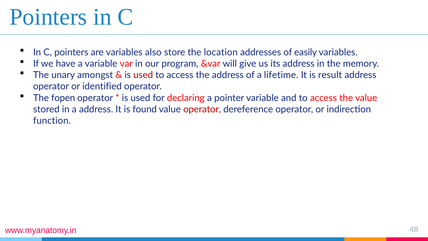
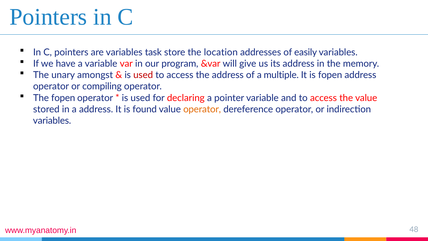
also: also -> task (153, 52)
lifetime: lifetime -> multiple (281, 75)
is result: result -> fopen (330, 75)
identified: identified -> compiling (102, 86)
operator colour: red -> orange (202, 109)
function: function -> variables (52, 121)
